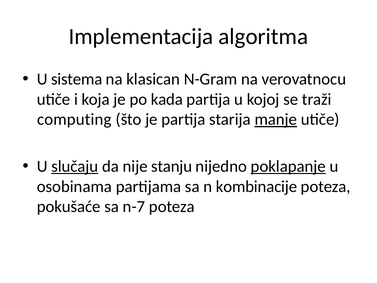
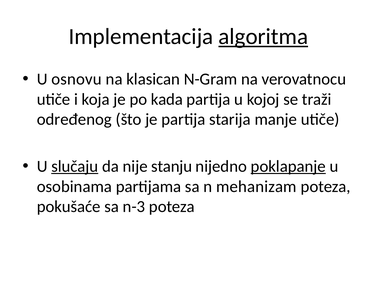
algoritma underline: none -> present (263, 36)
sistema: sistema -> osnovu (77, 79)
computing: computing -> određenog (74, 119)
manje underline: present -> none (276, 119)
kombinacije: kombinacije -> mehanizam (256, 186)
n-7: n-7 -> n-3 (134, 206)
